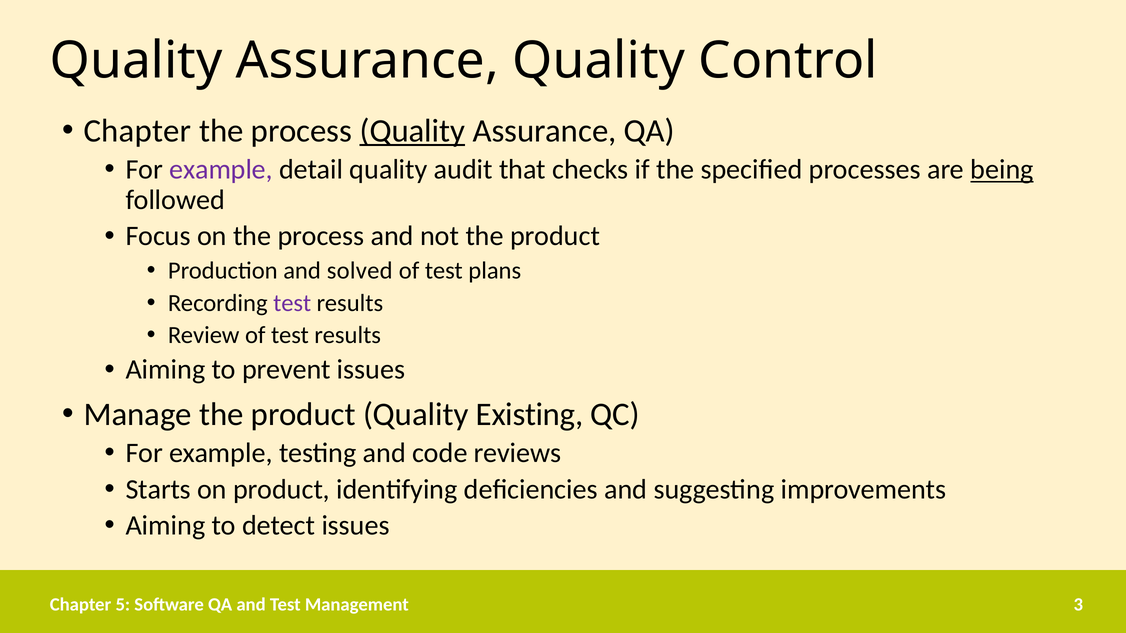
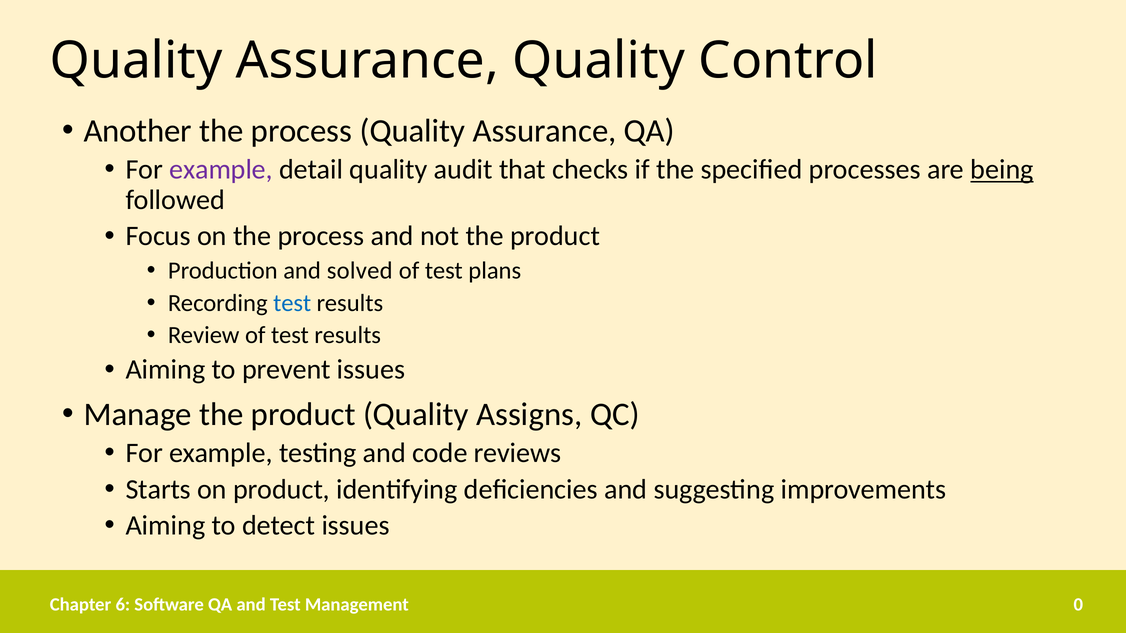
Chapter: Chapter -> Another (138, 131)
Quality underline: present -> none (412, 131)
test colour: purple -> blue (292, 303)
Existing: Existing -> Assigns (529, 415)
5: 5 -> 6 (123, 605)
3: 3 -> 0 (1078, 605)
